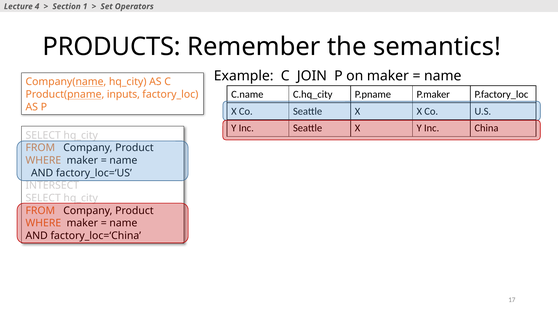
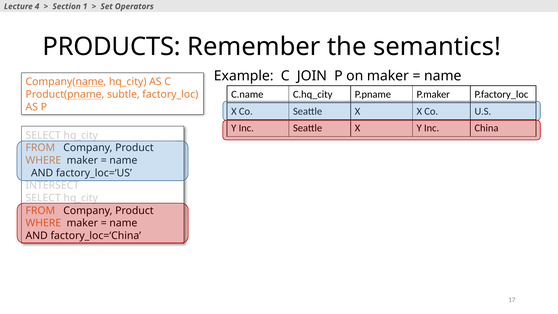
inputs: inputs -> subtle (123, 94)
